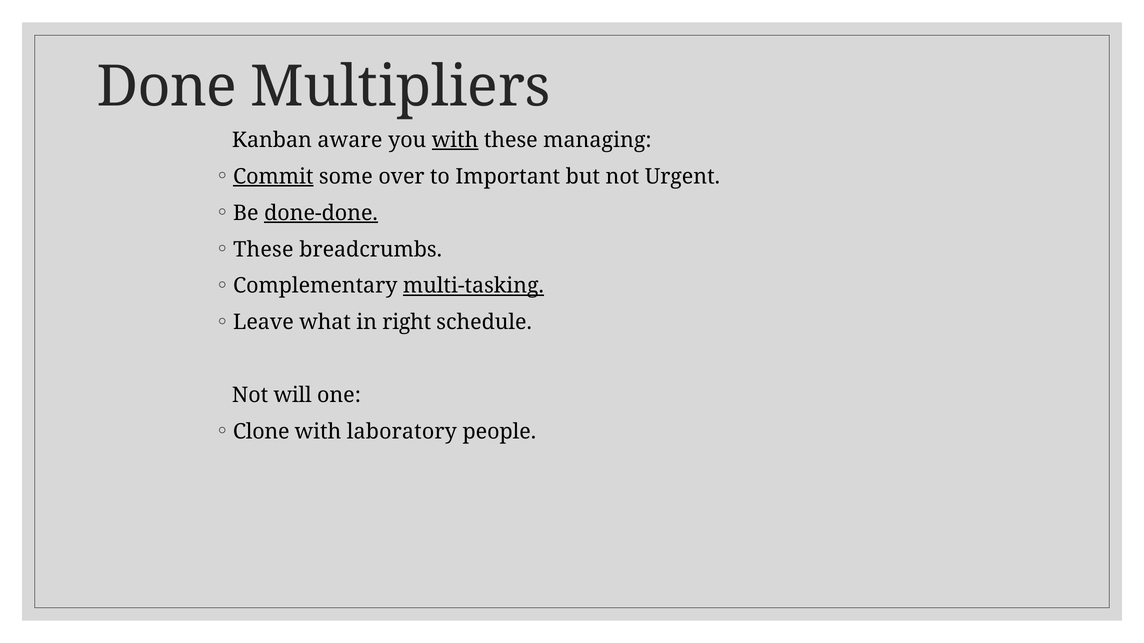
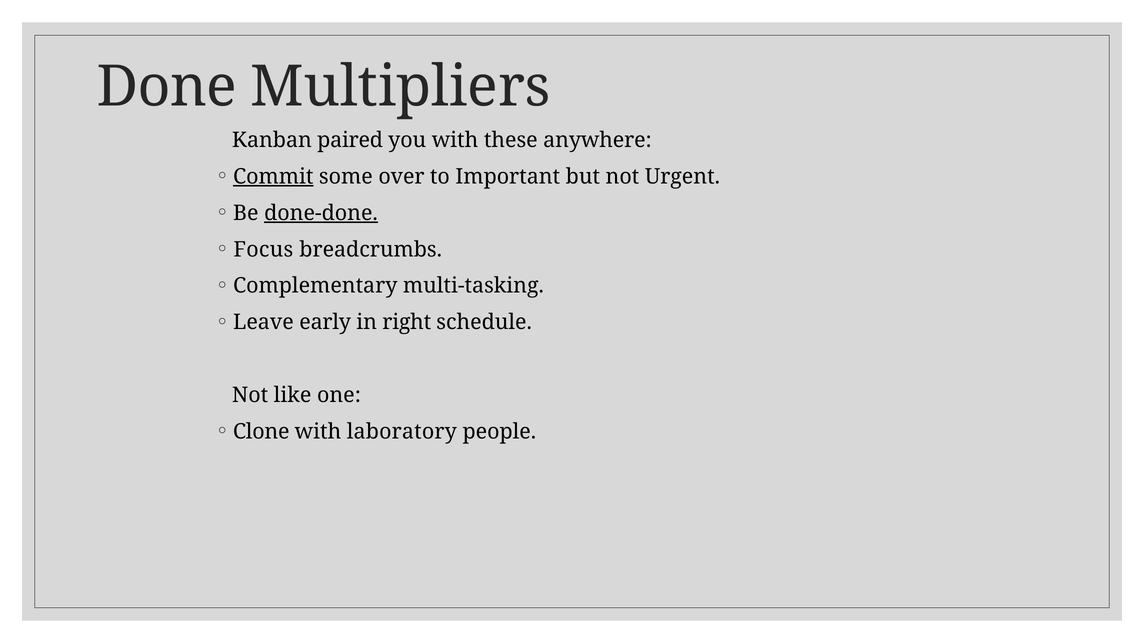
aware: aware -> paired (350, 140)
with underline: present -> none (455, 140)
managing: managing -> anywhere (597, 140)
These: These -> Focus (263, 250)
multi-tasking underline: present -> none (473, 286)
what: what -> early (325, 323)
will: will -> like (293, 396)
